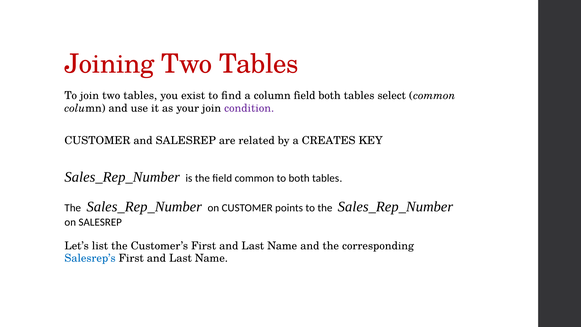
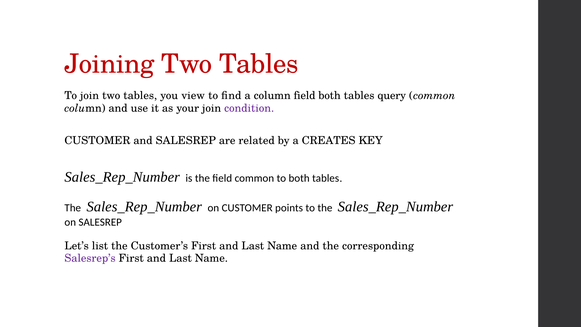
exist: exist -> view (193, 96)
select: select -> query (392, 96)
Salesrep’s colour: blue -> purple (90, 258)
